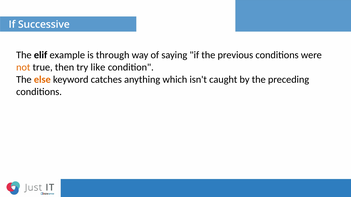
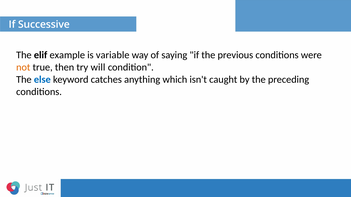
through: through -> variable (113, 55)
like: like -> will (98, 67)
else colour: orange -> blue (42, 80)
